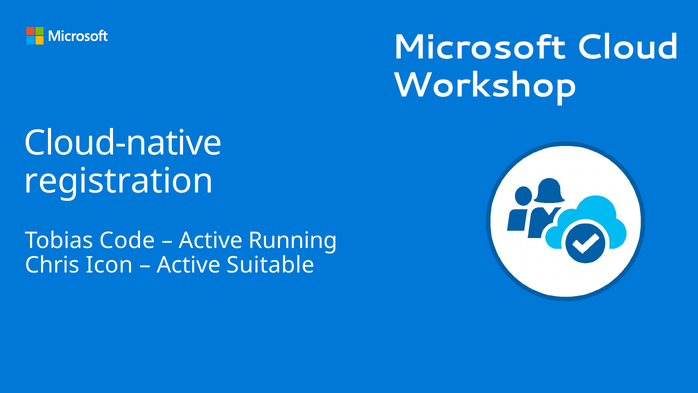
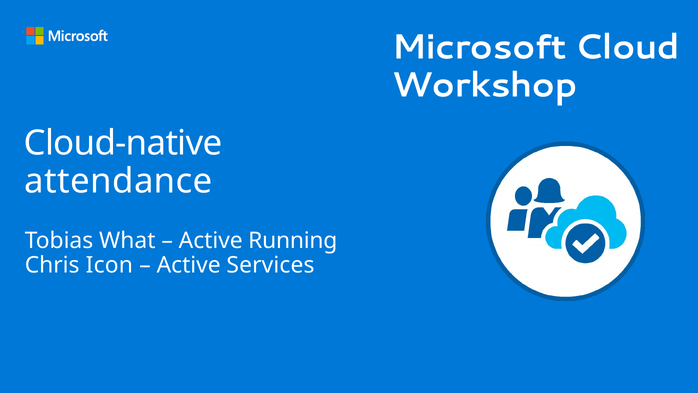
registration: registration -> attendance (119, 181)
Code: Code -> What (127, 240)
Suitable: Suitable -> Services (271, 265)
